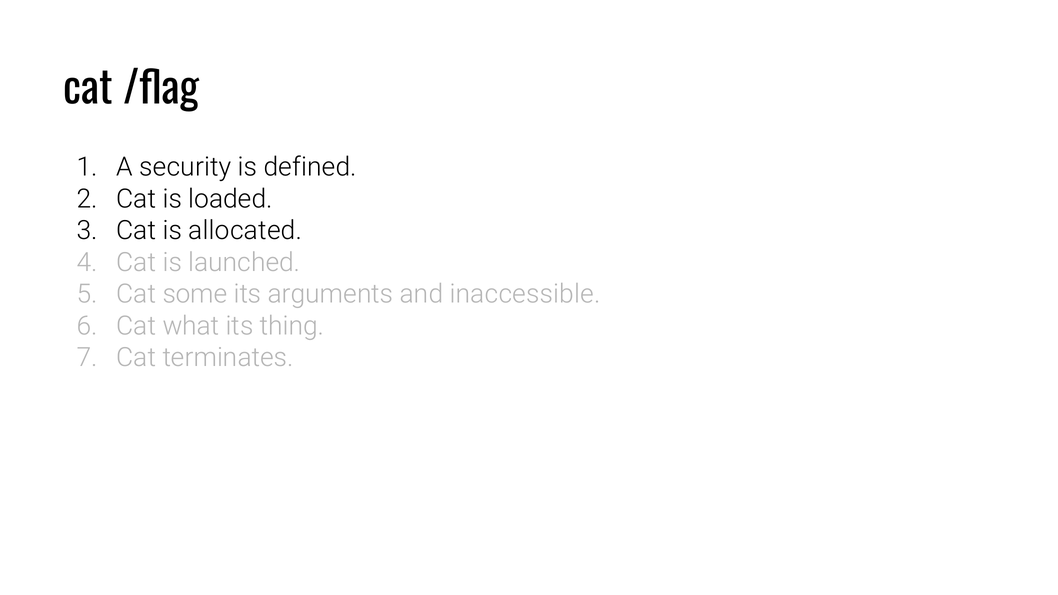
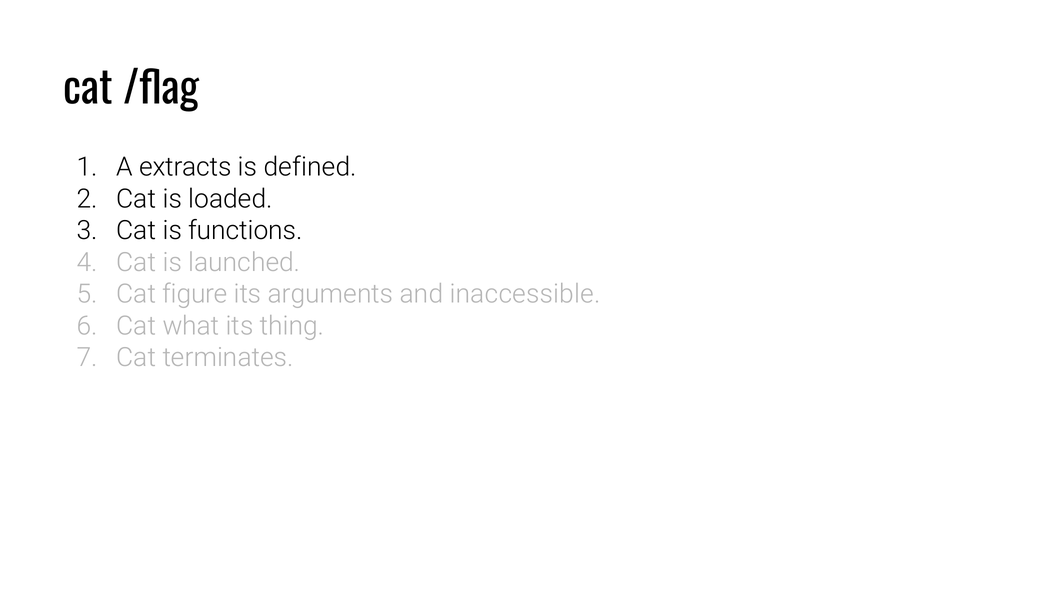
security: security -> extracts (185, 167)
allocated: allocated -> functions (245, 231)
some: some -> figure (195, 294)
